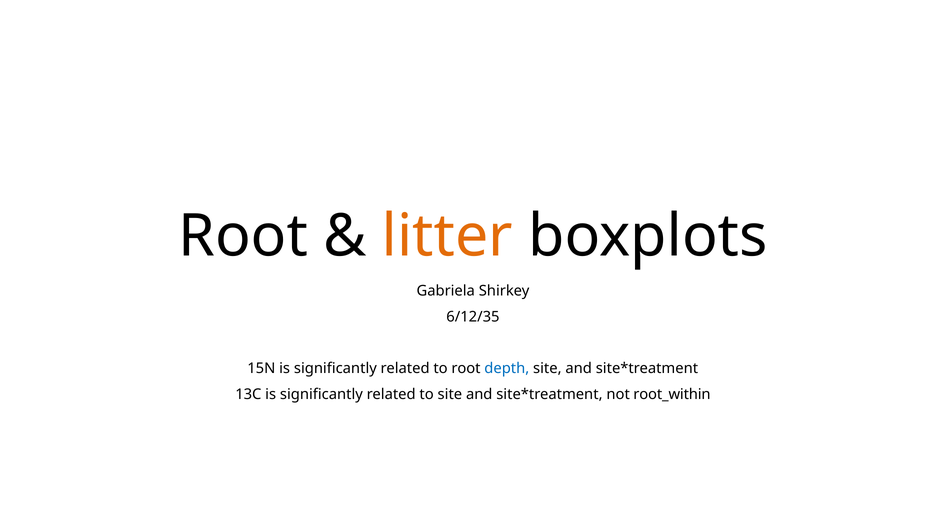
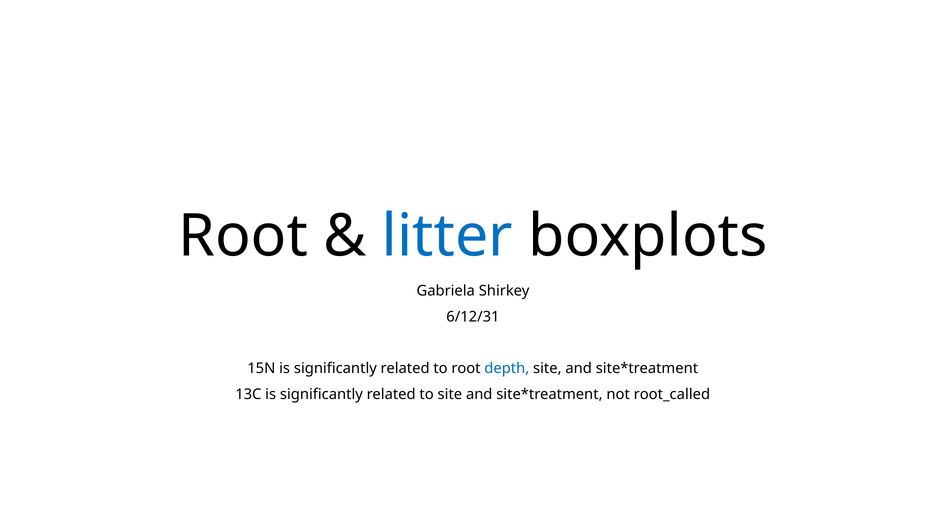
litter colour: orange -> blue (447, 236)
6/12/35: 6/12/35 -> 6/12/31 (473, 317)
root_within: root_within -> root_called (672, 394)
